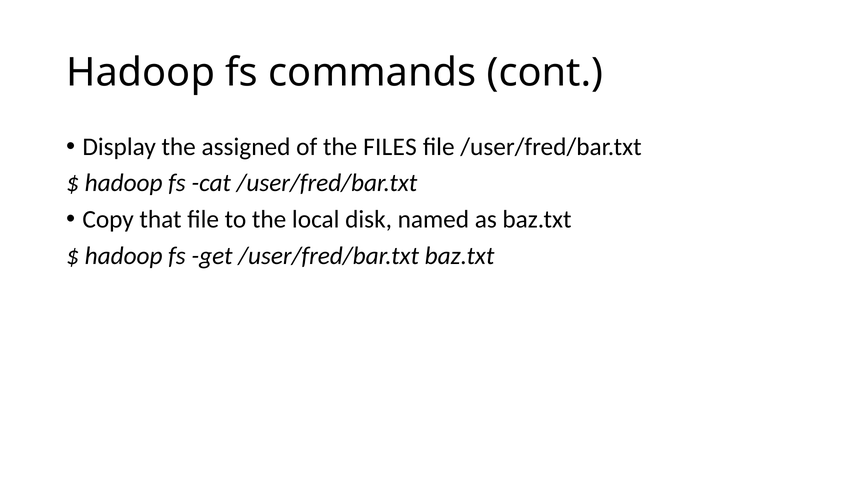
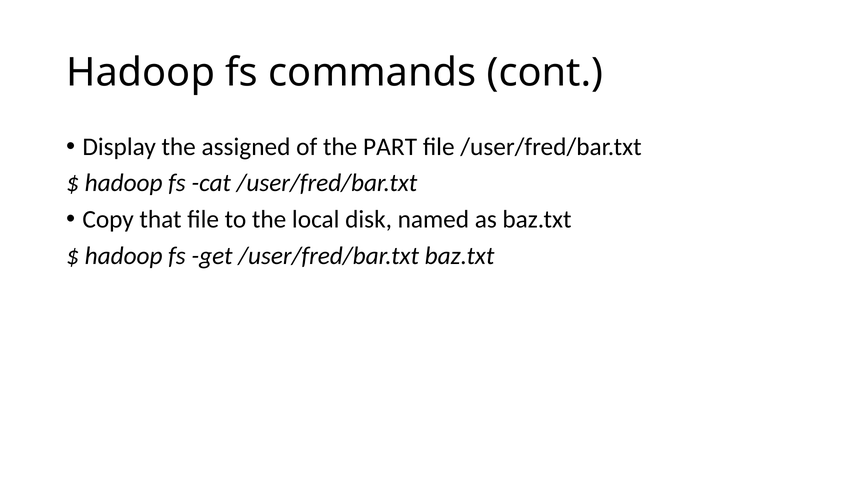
FILES: FILES -> PART (390, 147)
